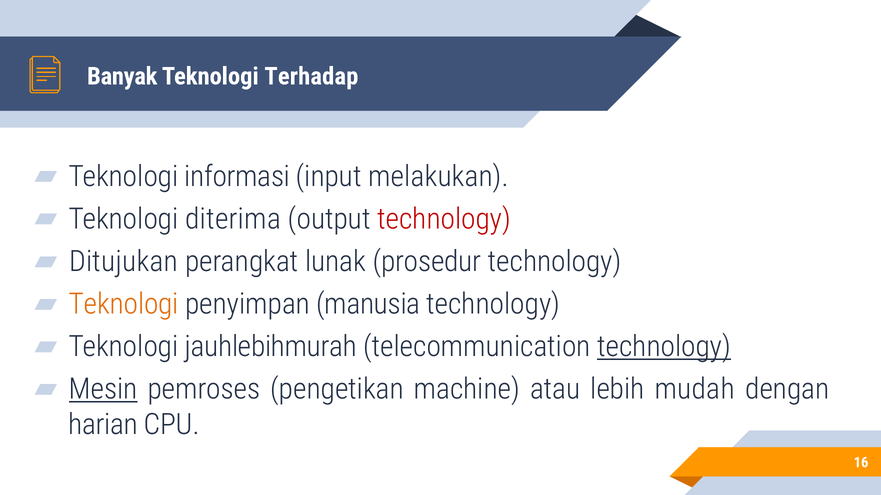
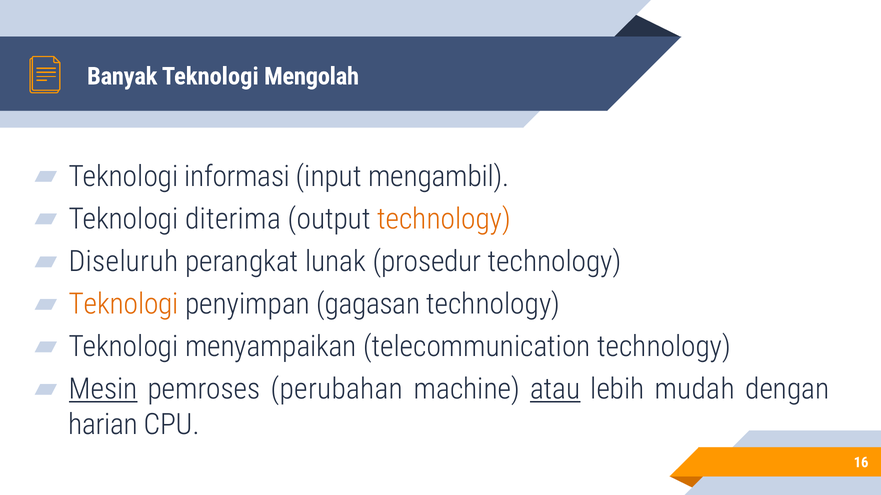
Terhadap: Terhadap -> Mengolah (312, 76)
melakukan: melakukan -> mengambil (439, 177)
technology colour: red -> orange (444, 219)
Ditujukan: Ditujukan -> Diseluruh (124, 262)
manusia: manusia -> gagasan (368, 304)
jauhlebihmurah: jauhlebihmurah -> menyampaikan (271, 347)
technology underline: present -> none (664, 347)
pengetikan: pengetikan -> perubahan (337, 390)
atau underline: none -> present (555, 390)
